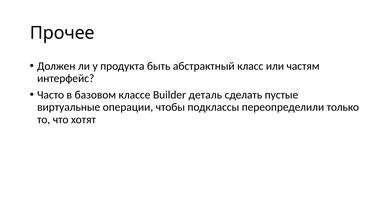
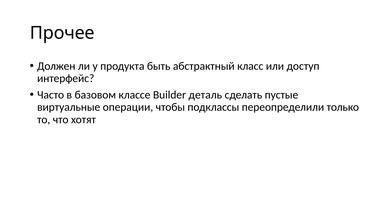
частям: частям -> доступ (303, 66)
